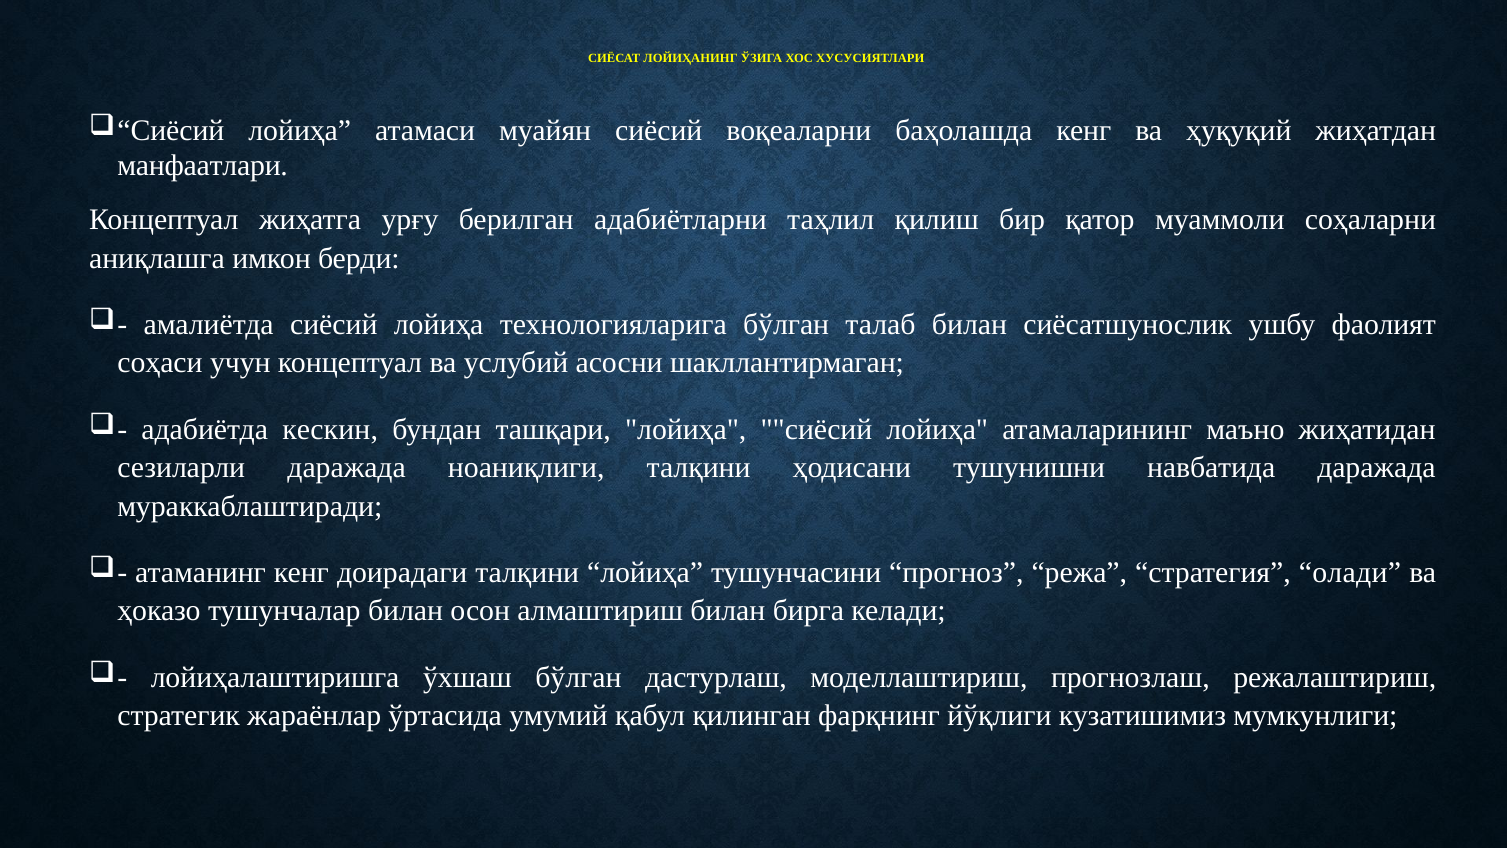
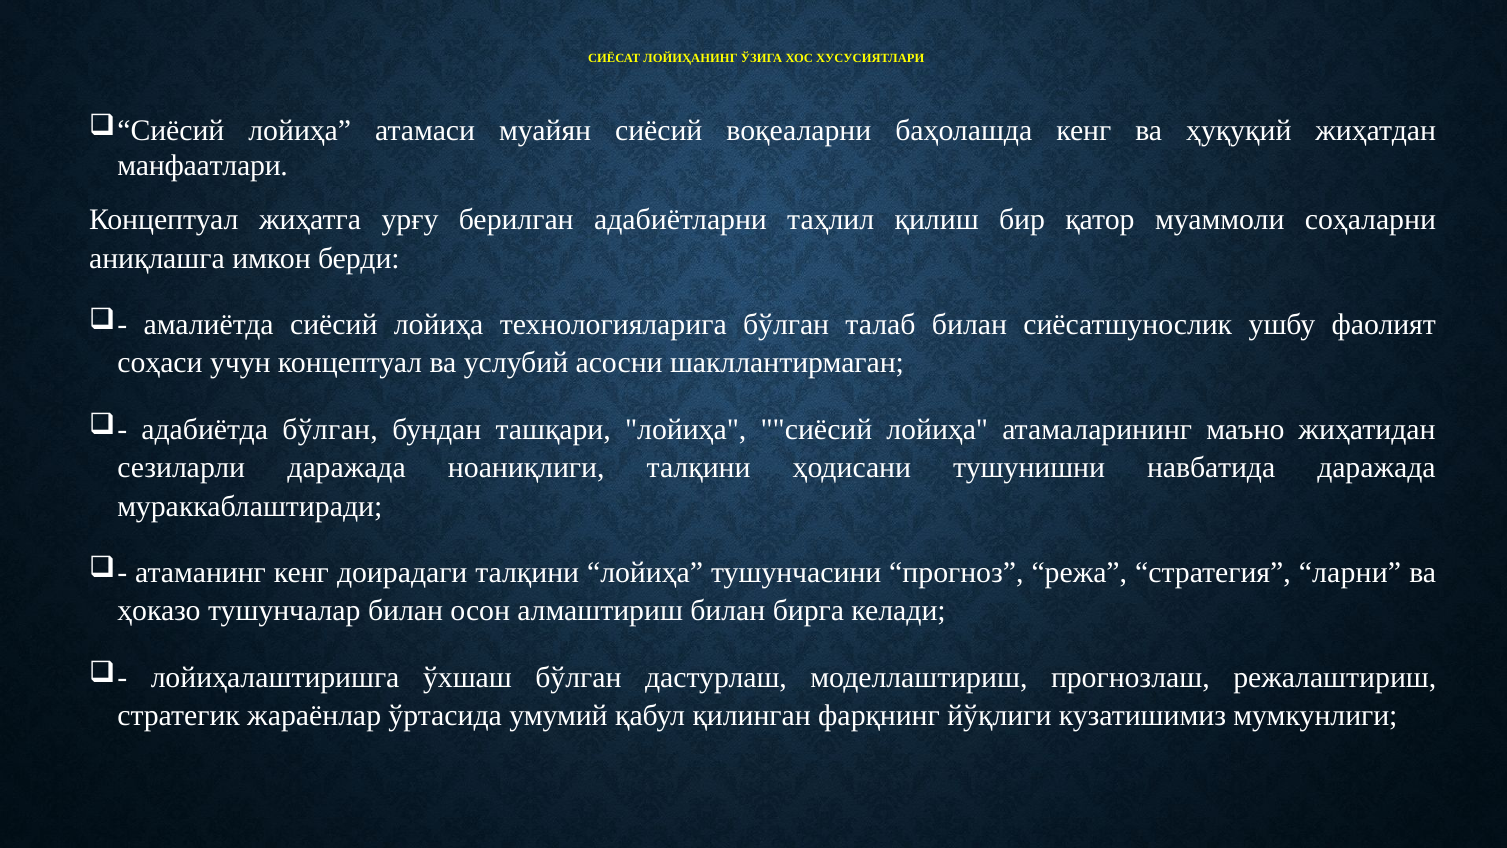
адабиётда кескин: кескин -> бўлган (330, 429)
олади: олади -> ларни (1350, 573)
